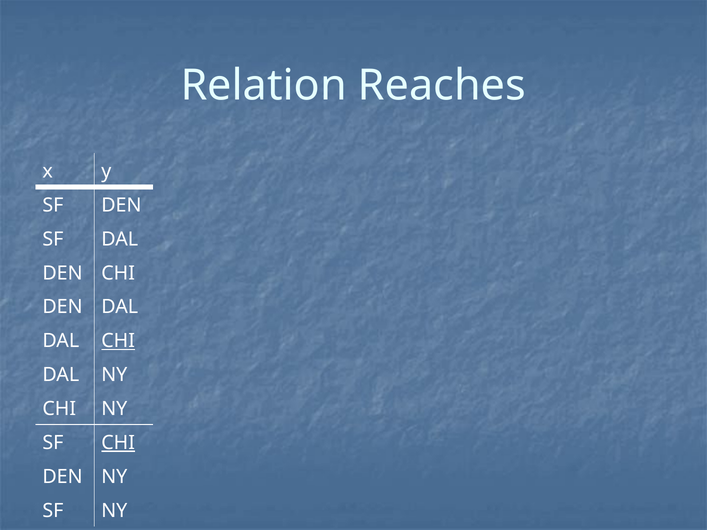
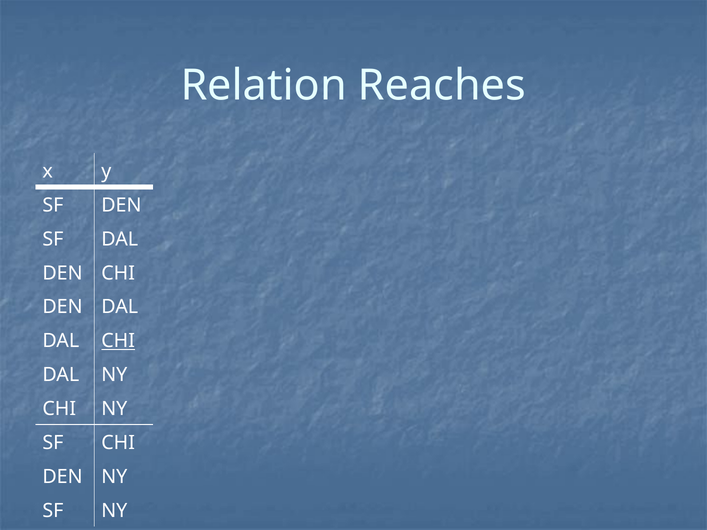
CHI underline: present -> none (118, 443)
